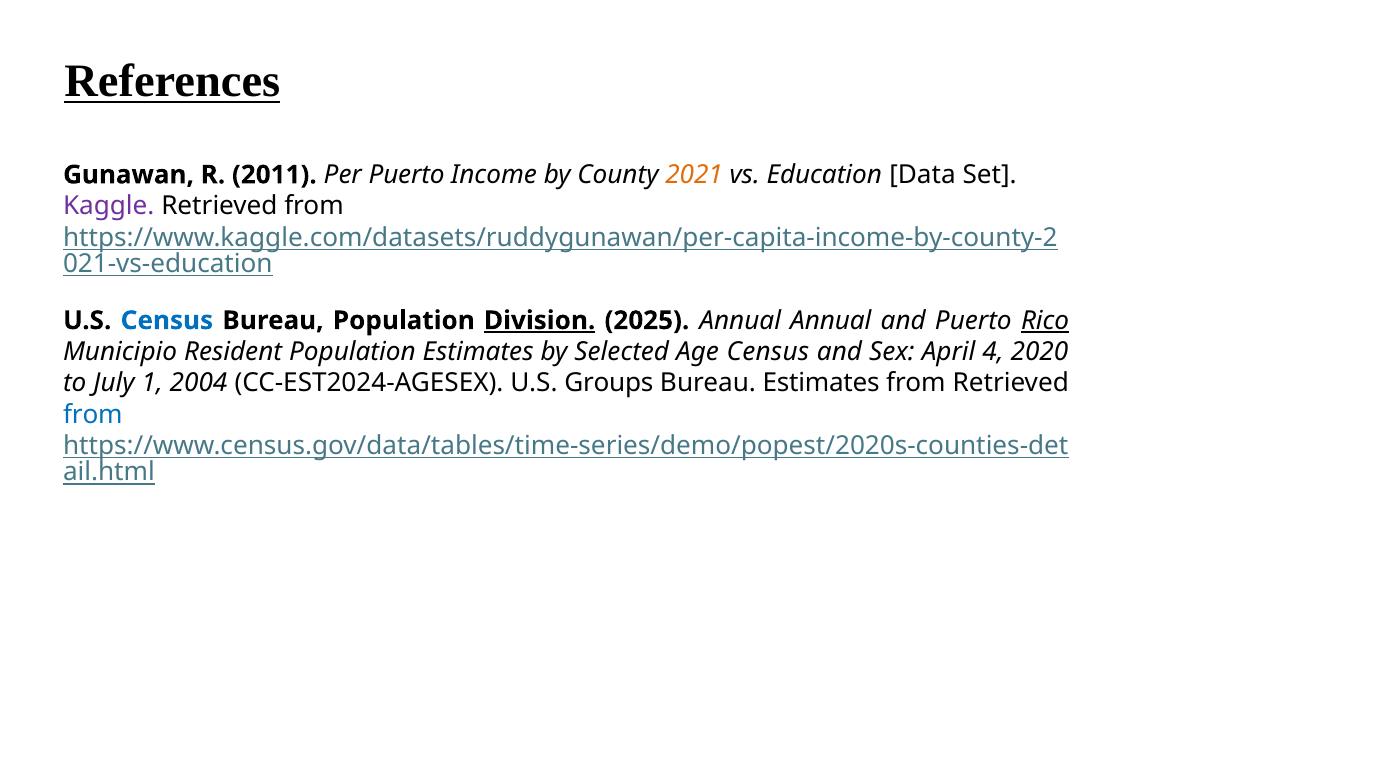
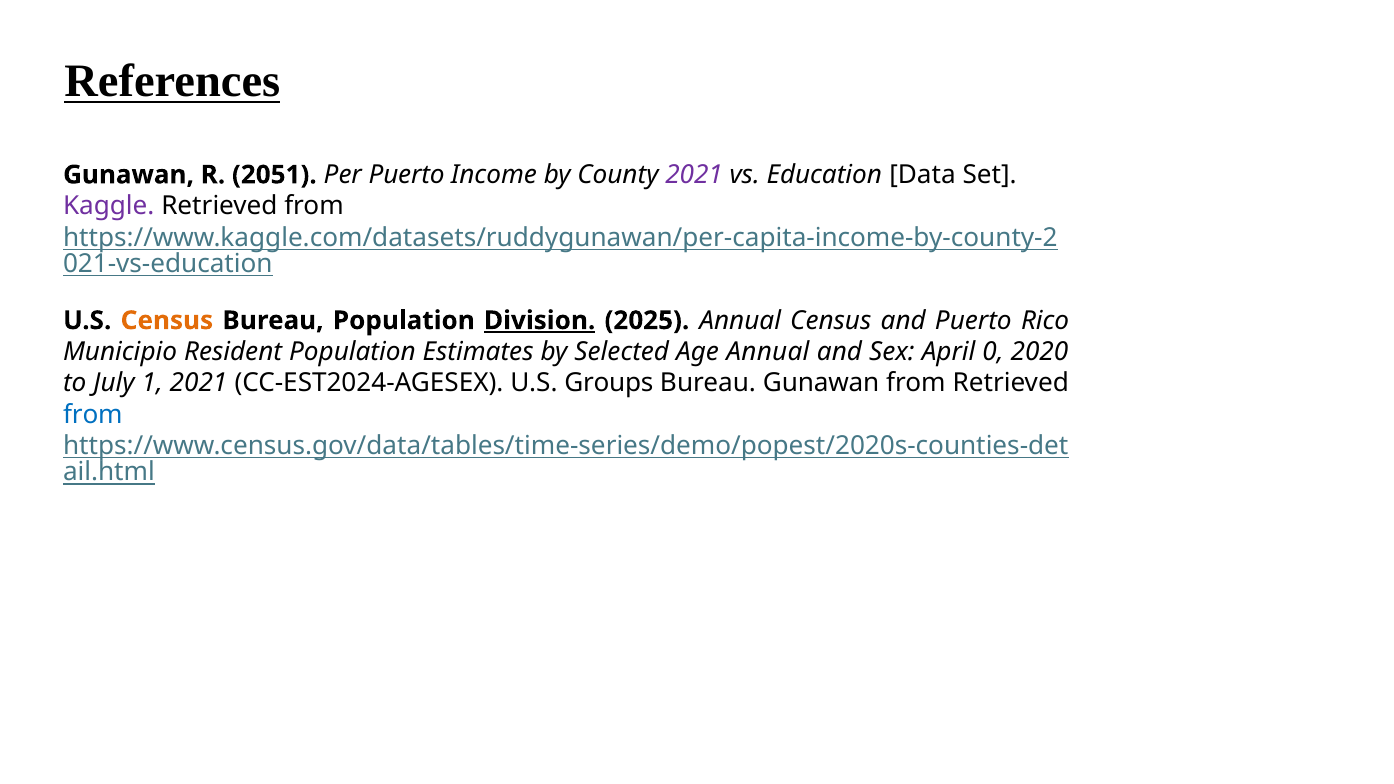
2011: 2011 -> 2051 (274, 175)
2021 colour: orange -> purple (694, 175)
Census colour: blue -> orange (167, 321)
Annual Annual: Annual -> Census (831, 321)
Rico underline: present -> none (1045, 321)
Age Census: Census -> Annual (768, 352)
4: 4 -> 0 (993, 352)
1 2004: 2004 -> 2021 (199, 383)
Bureau Estimates: Estimates -> Gunawan (821, 383)
